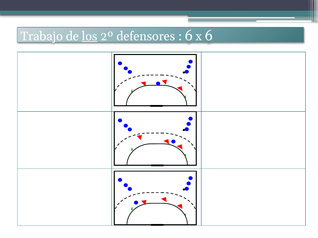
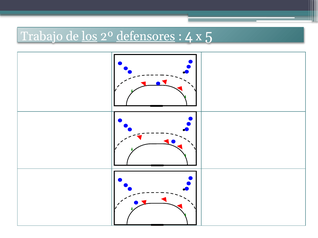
defensores underline: none -> present (146, 36)
6: 6 -> 4 (189, 36)
x 6: 6 -> 5 (209, 36)
